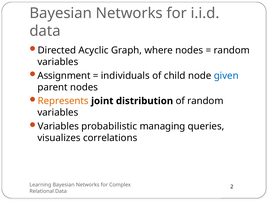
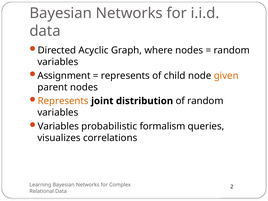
individuals: individuals -> represents (125, 76)
given colour: blue -> orange (226, 76)
managing: managing -> formalism (162, 126)
